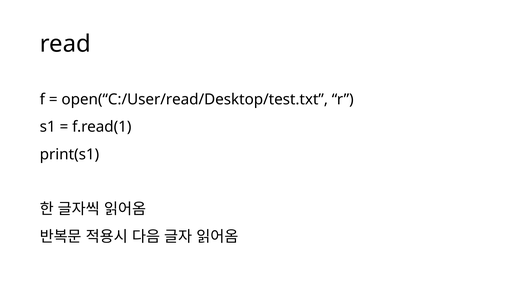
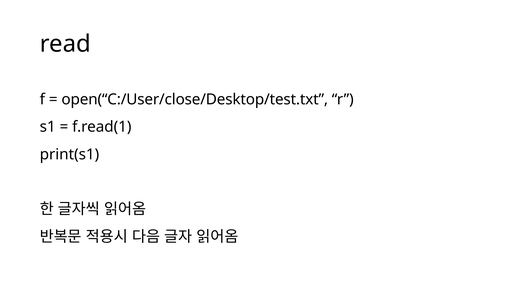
open(“C:/User/read/Desktop/test.txt: open(“C:/User/read/Desktop/test.txt -> open(“C:/User/close/Desktop/test.txt (195, 99)
